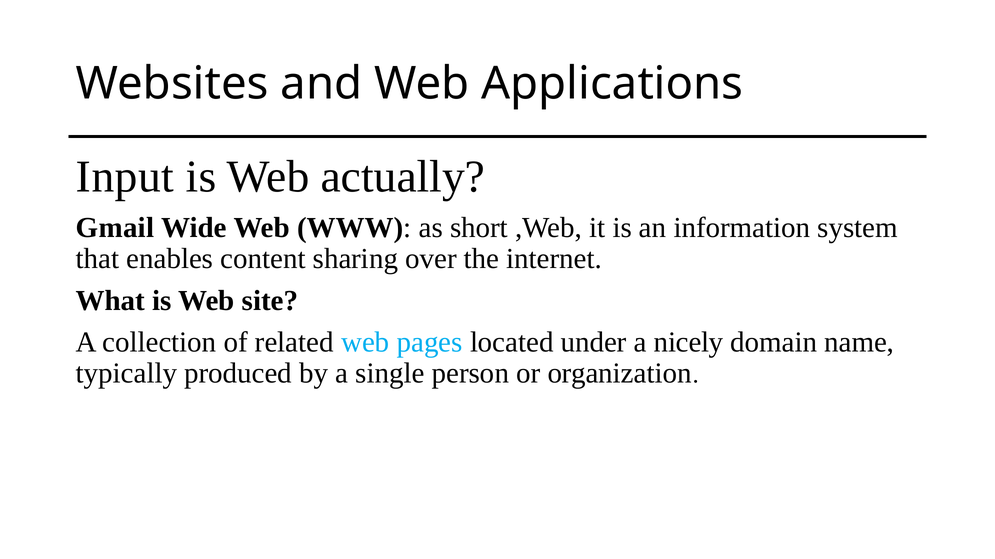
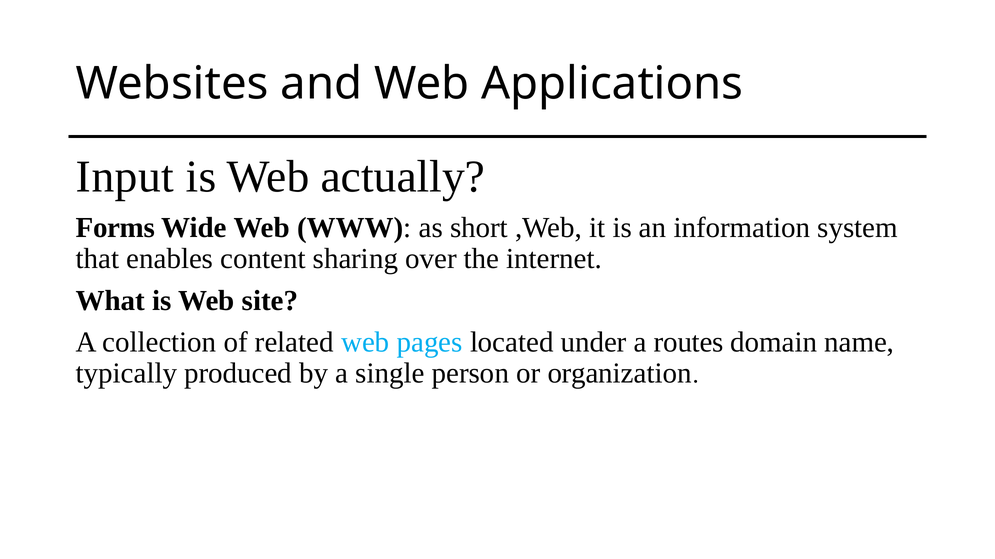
Gmail: Gmail -> Forms (115, 228)
nicely: nicely -> routes (689, 342)
